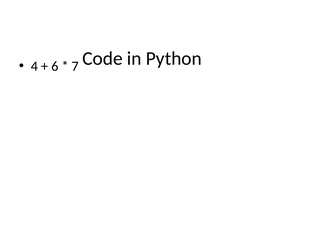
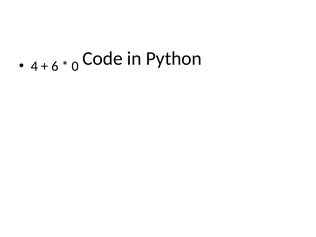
7: 7 -> 0 (75, 66)
